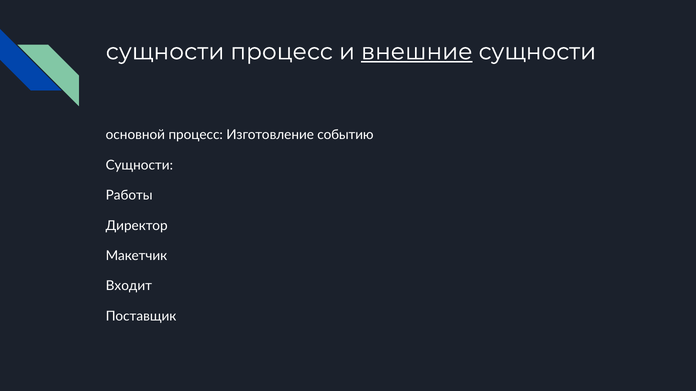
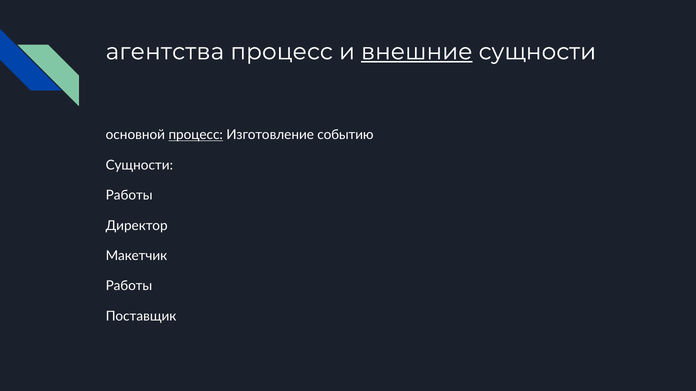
сущности: сущности -> агентства (165, 52)
процесс underline: none -> present (196, 135)
Входит: Входит -> Работы (129, 286)
